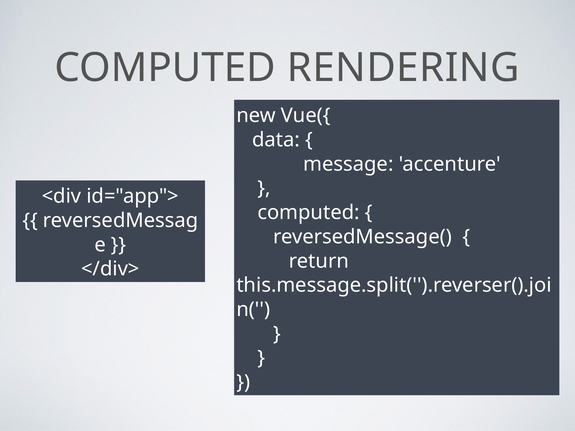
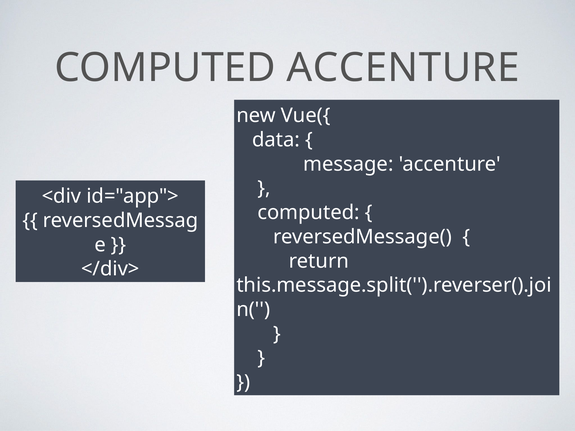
COMPUTED RENDERING: RENDERING -> ACCENTURE (403, 68)
